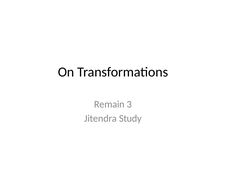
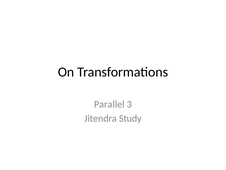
Remain: Remain -> Parallel (109, 104)
